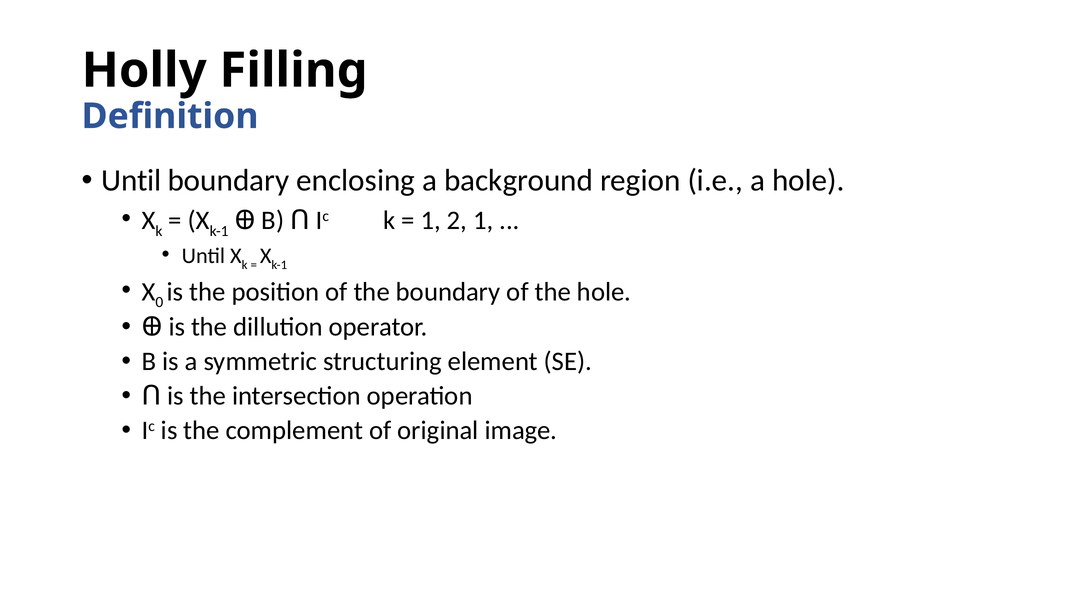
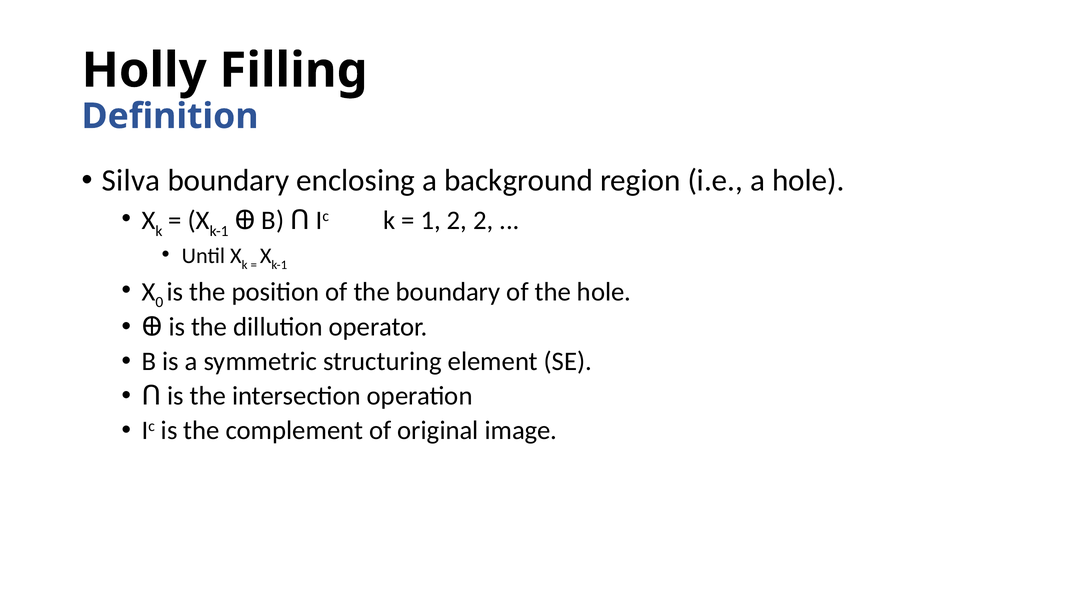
Until: Until -> Silva (131, 181)
2 1: 1 -> 2 (483, 221)
